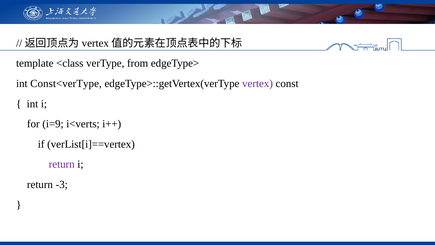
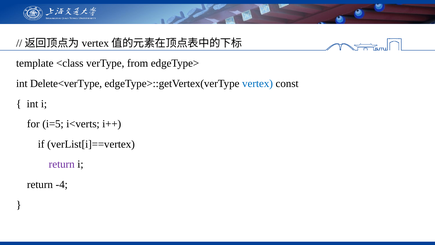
Const<verType: Const<verType -> Delete<verType (66, 83)
vertex colour: purple -> blue (258, 83)
i=9: i=9 -> i=5 (53, 124)
-3: -3 -> -4 (62, 184)
